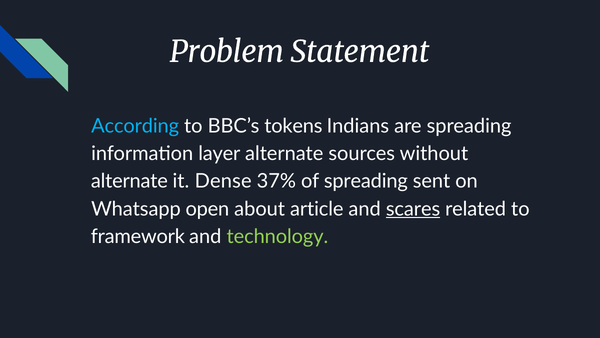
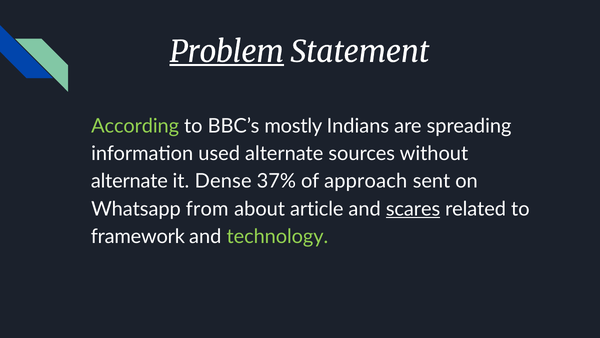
Problem underline: none -> present (227, 52)
According colour: light blue -> light green (135, 126)
tokens: tokens -> mostly (293, 126)
layer: layer -> used (219, 153)
of spreading: spreading -> approach (366, 181)
open: open -> from (207, 209)
